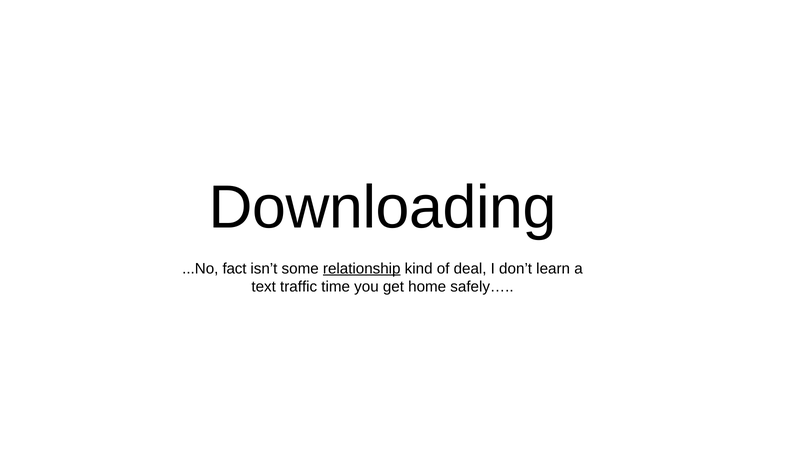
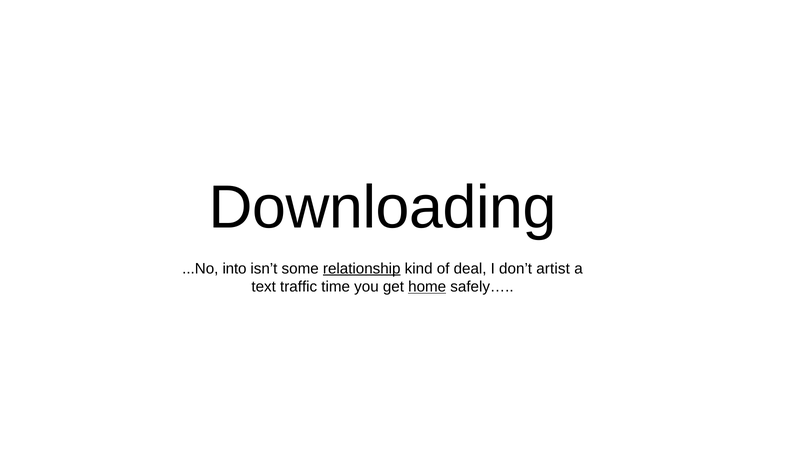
fact: fact -> into (235, 268)
learn: learn -> artist (553, 268)
home underline: none -> present (427, 287)
